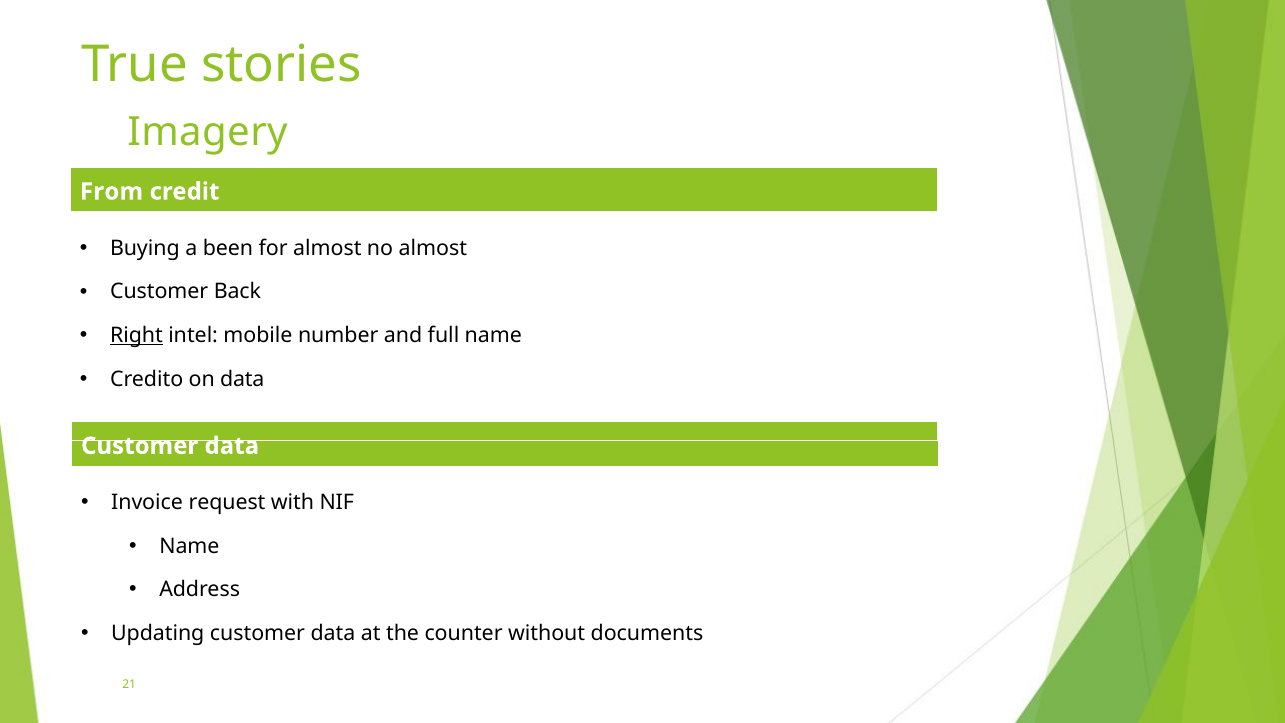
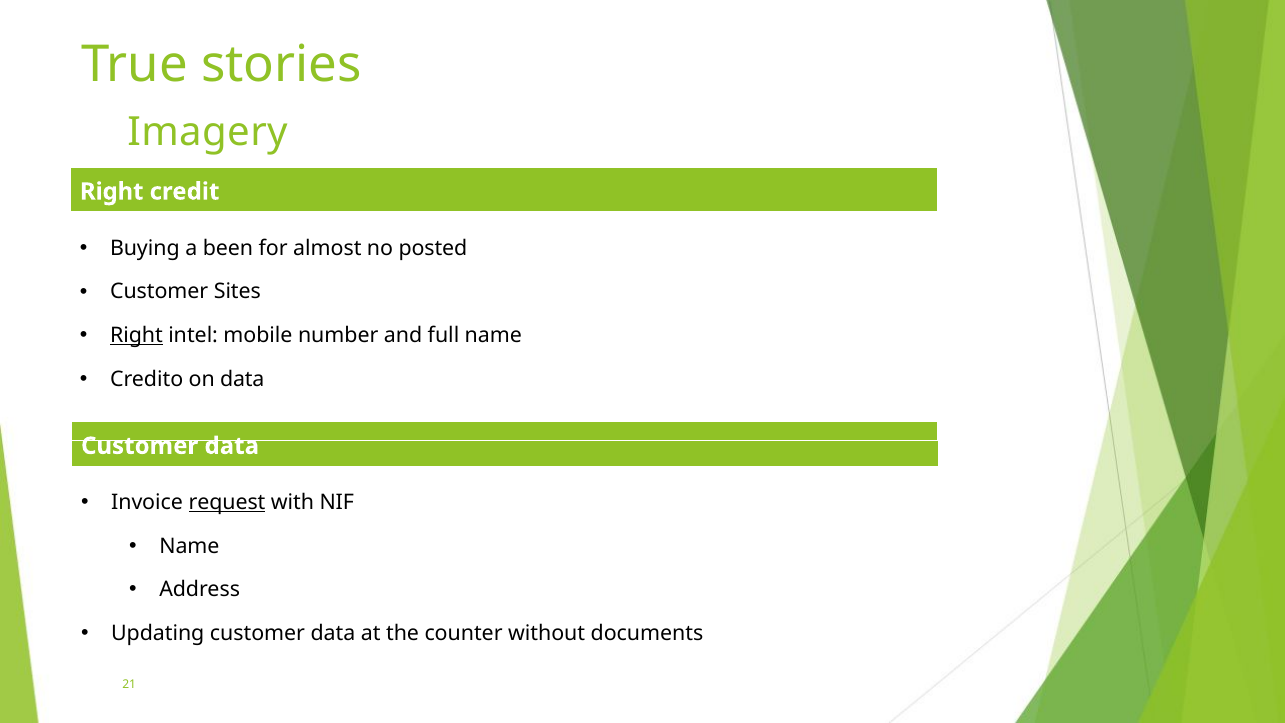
From: From -> Right (112, 192)
no almost: almost -> posted (433, 248)
Back: Back -> Sites (237, 292)
request underline: none -> present (227, 502)
